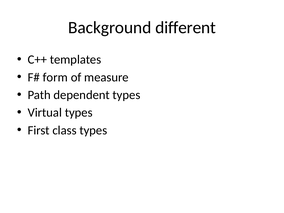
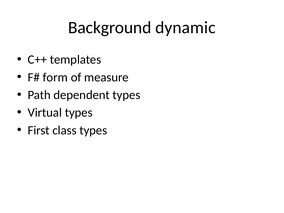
different: different -> dynamic (185, 27)
